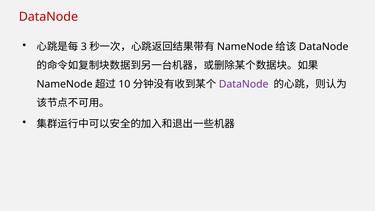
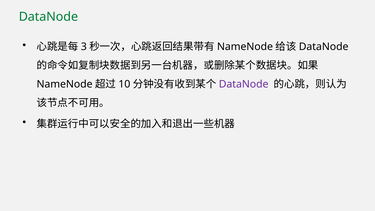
DataNode colour: red -> green (49, 17)
